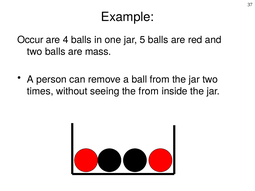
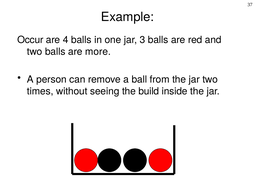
5: 5 -> 3 (142, 40)
mass: mass -> more (98, 52)
the from: from -> build (149, 91)
